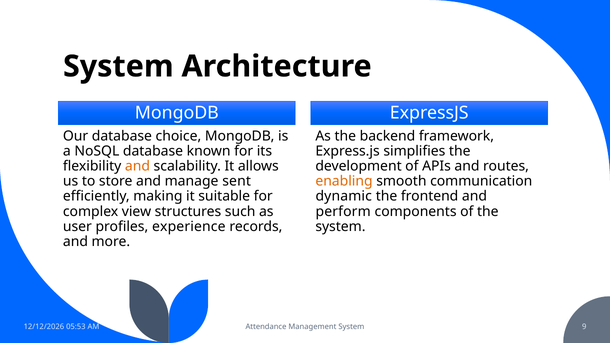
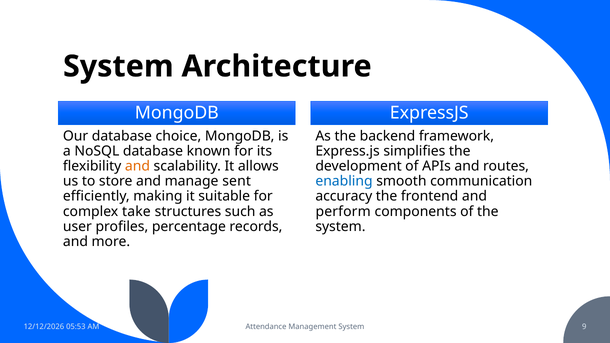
enabling colour: orange -> blue (344, 181)
dynamic: dynamic -> accuracy (344, 196)
view: view -> take (136, 212)
experience: experience -> percentage (189, 227)
